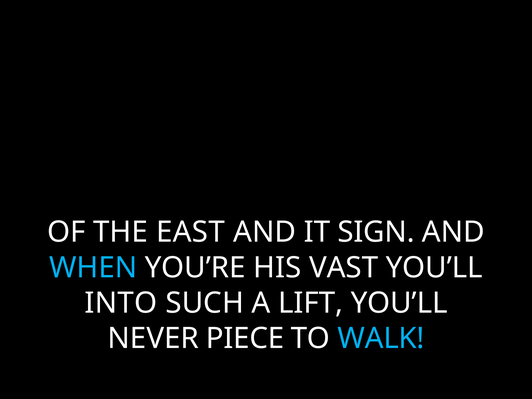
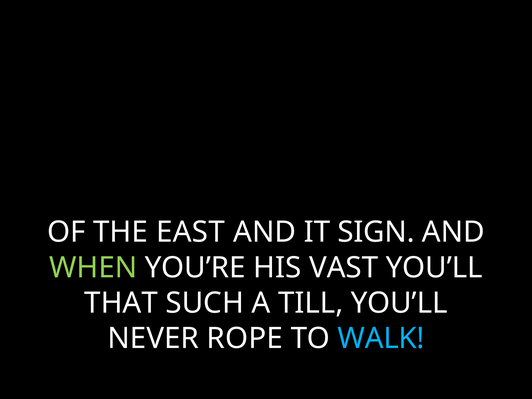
WHEN colour: light blue -> light green (93, 268)
INTO: INTO -> THAT (121, 303)
LIFT: LIFT -> TILL (311, 303)
PIECE: PIECE -> ROPE (245, 339)
